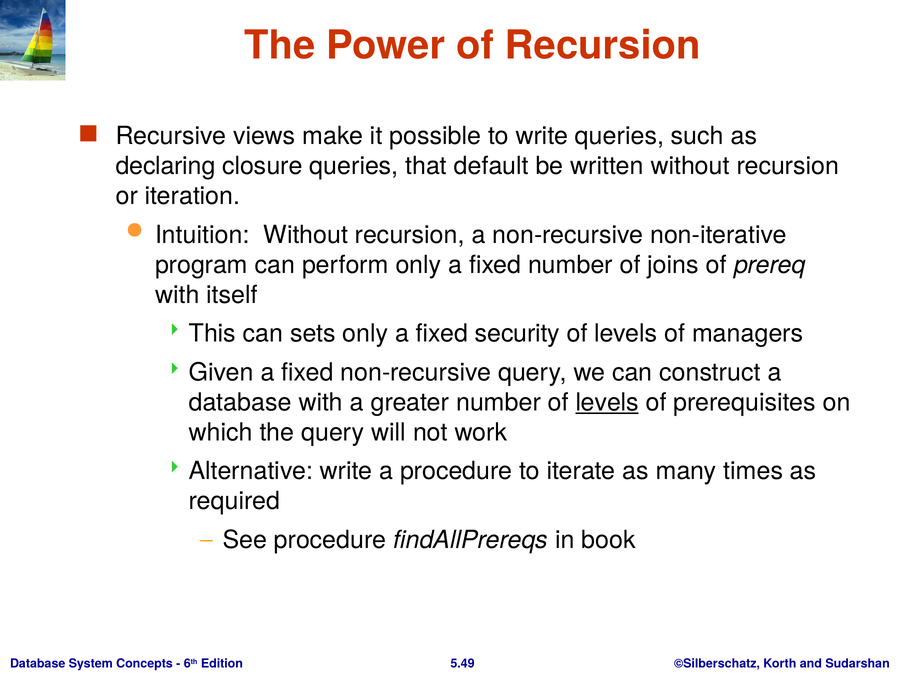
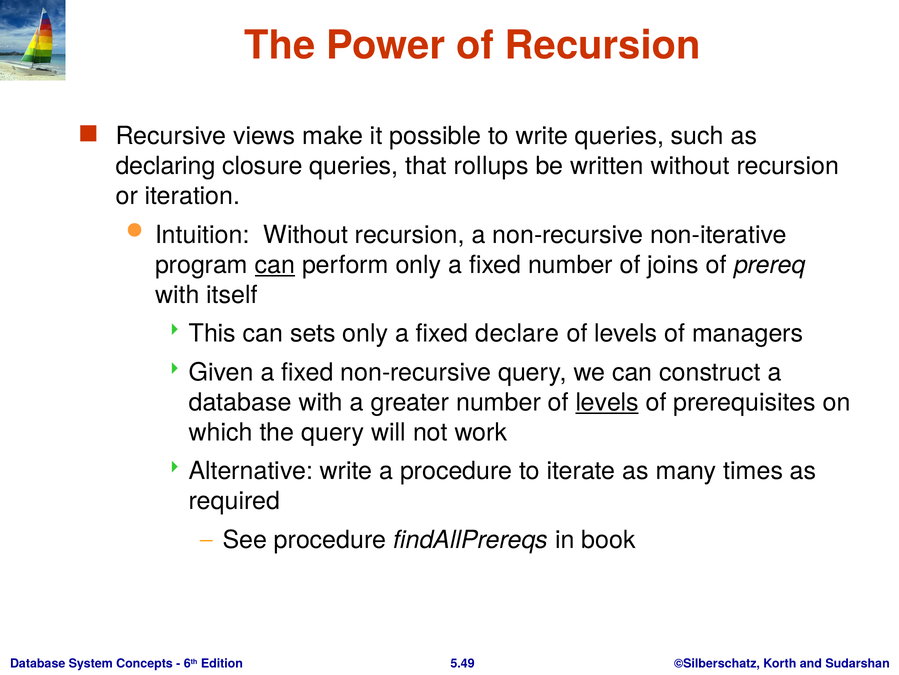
default: default -> rollups (491, 166)
can underline: none -> present (275, 264)
security: security -> declare (517, 333)
